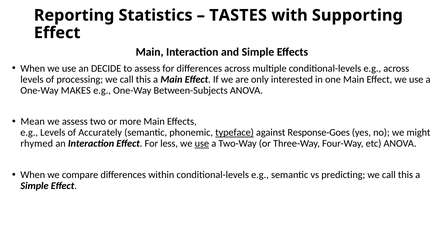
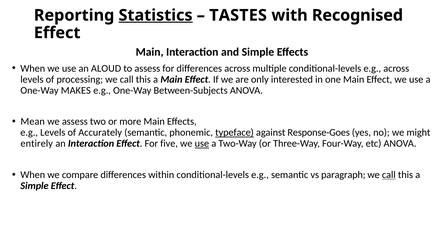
Statistics underline: none -> present (156, 15)
Supporting: Supporting -> Recognised (357, 15)
DECIDE: DECIDE -> ALOUD (106, 68)
rhymed: rhymed -> entirely (37, 143)
less: less -> five (169, 143)
predicting: predicting -> paragraph (343, 175)
call underline: none -> present (389, 175)
